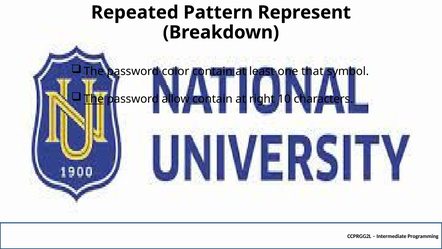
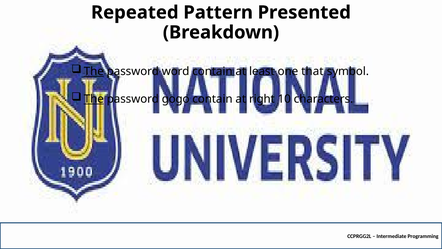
Represent: Represent -> Presented (304, 12)
The underline: none -> present (94, 71)
color: color -> word (176, 71)
allow: allow -> gogo (176, 99)
